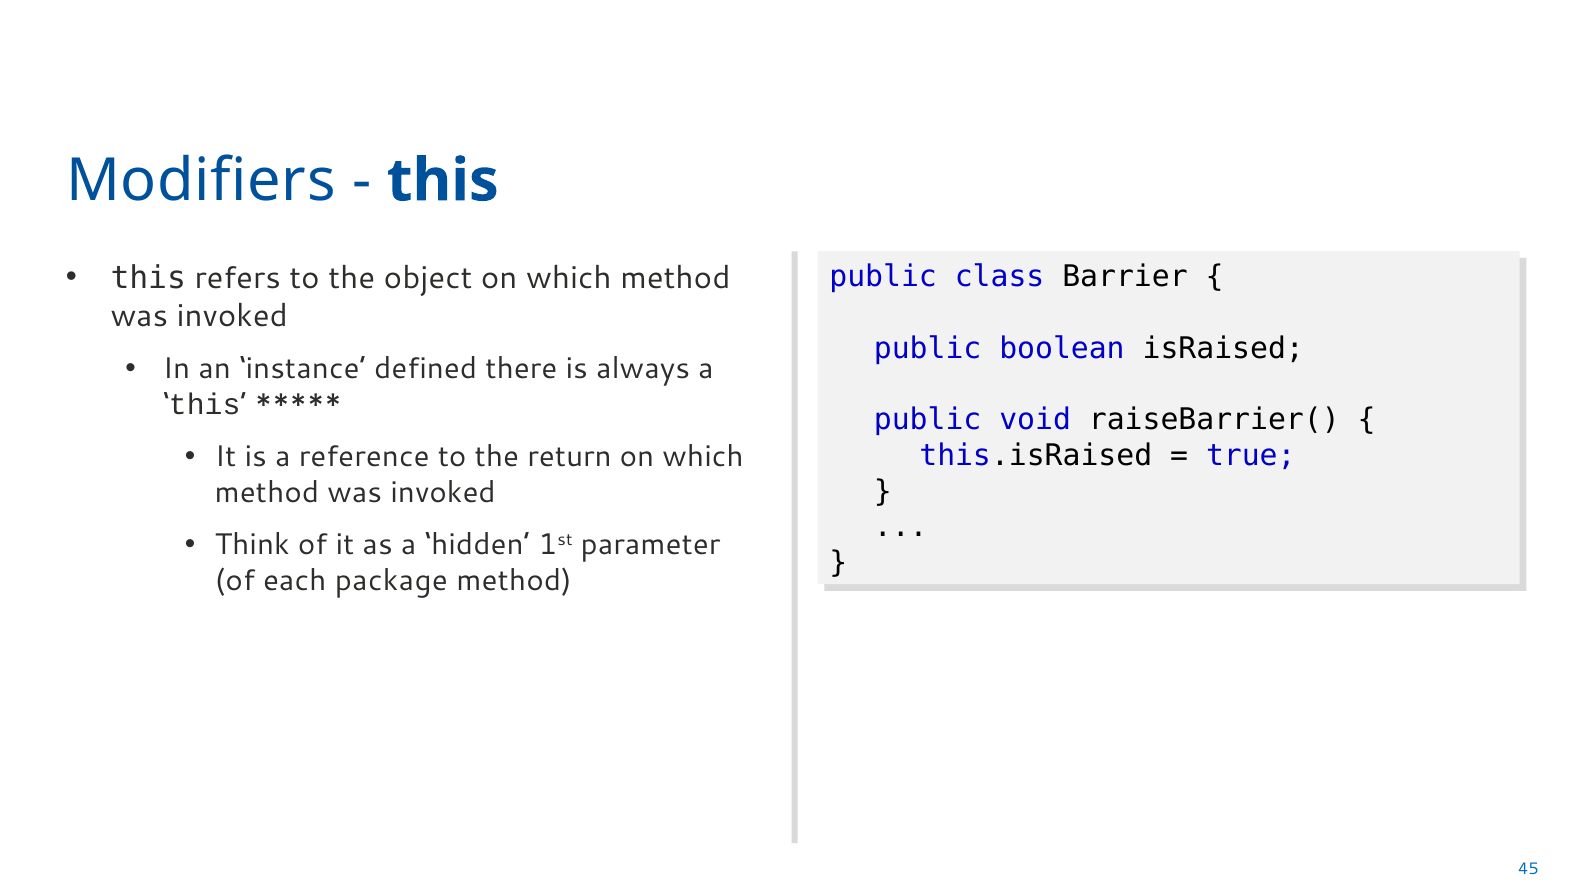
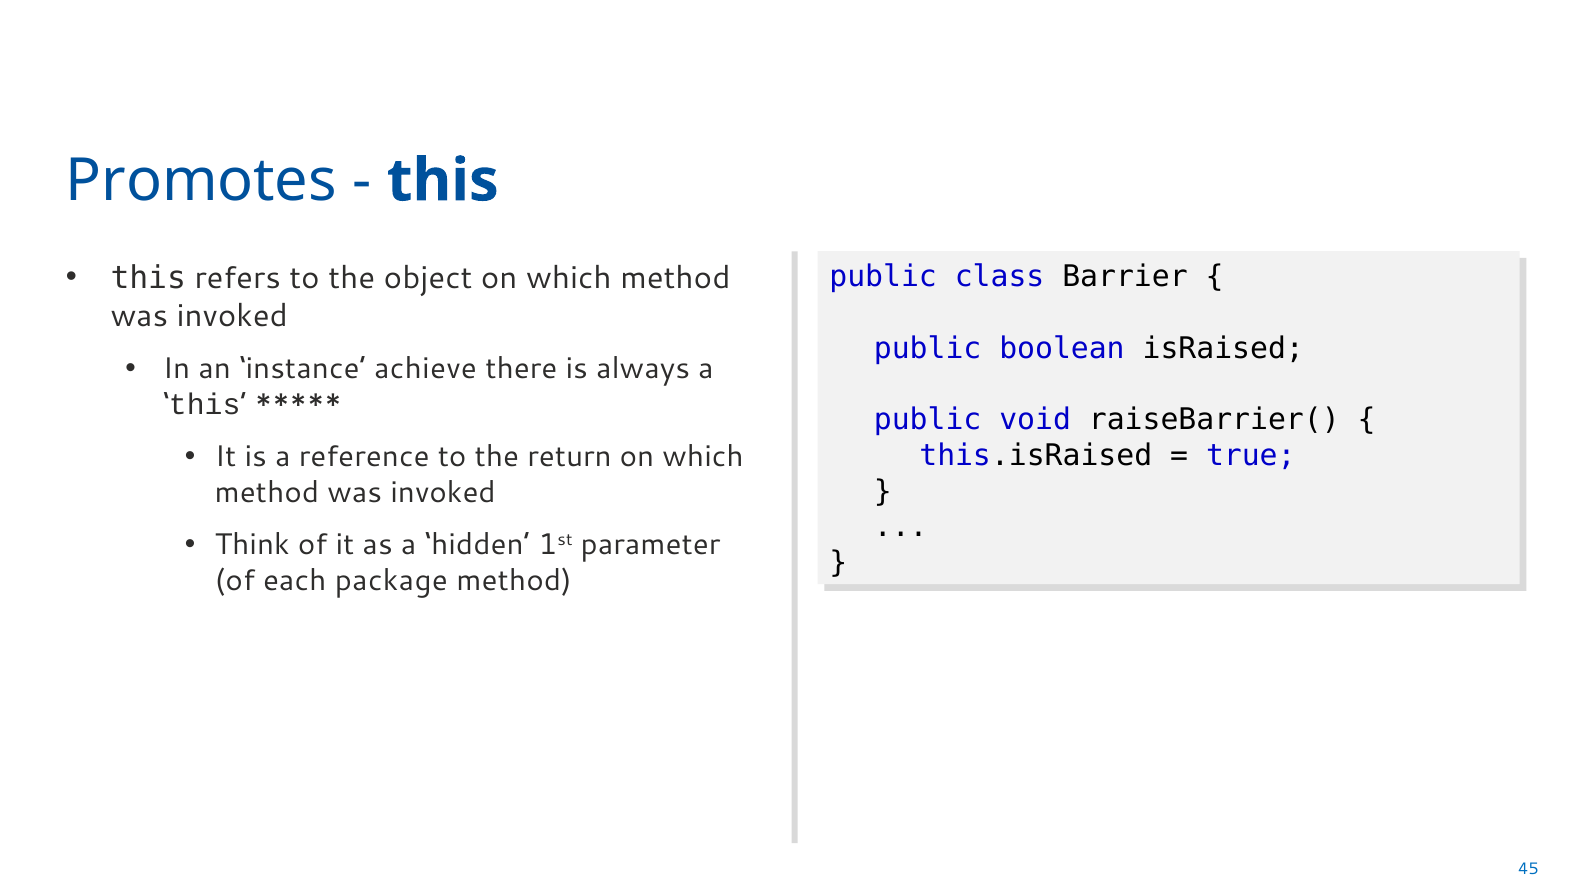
Modifiers: Modifiers -> Promotes (201, 181)
defined: defined -> achieve (426, 369)
